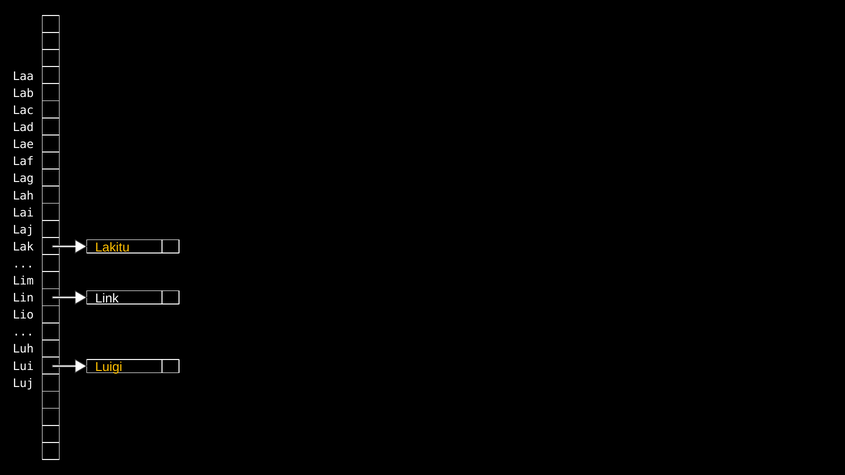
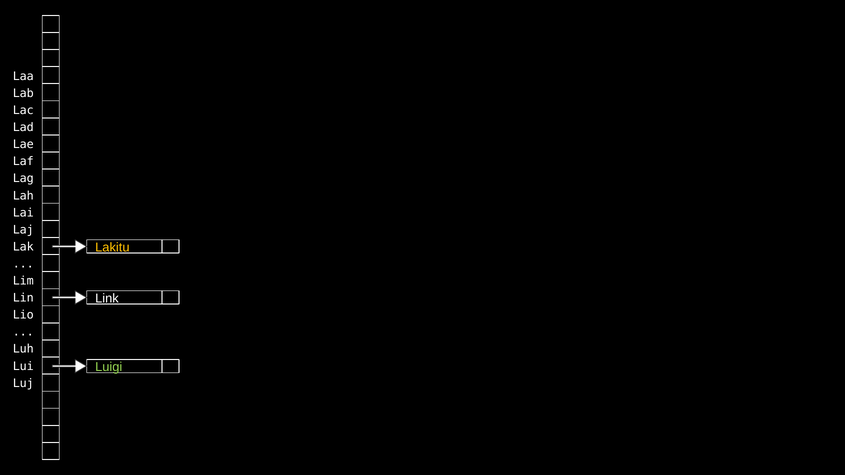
Luigi colour: yellow -> light green (109, 367)
